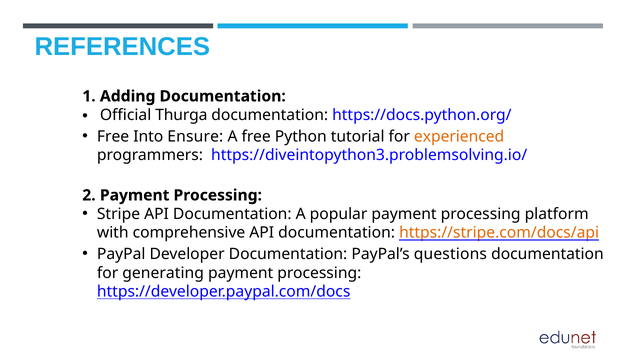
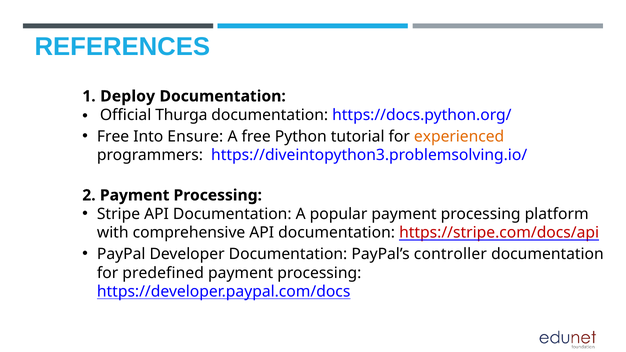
Adding: Adding -> Deploy (128, 96)
https://stripe.com/docs/api colour: orange -> red (499, 233)
questions: questions -> controller (450, 254)
generating: generating -> predefined (163, 273)
